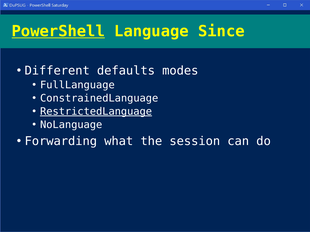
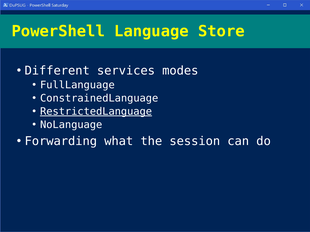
PowerShell underline: present -> none (58, 31)
Since: Since -> Store (221, 31)
defaults: defaults -> services (126, 71)
